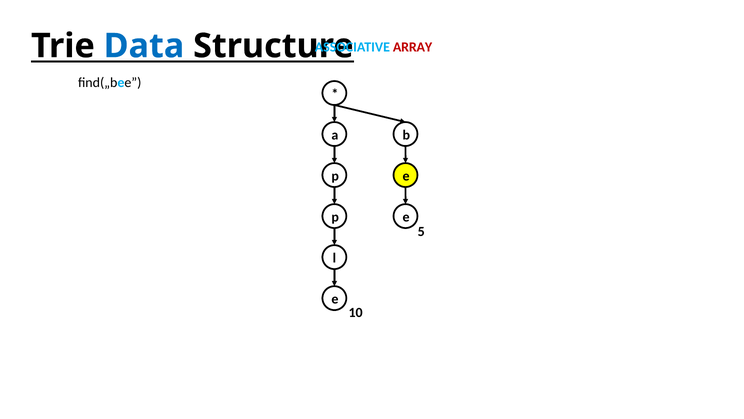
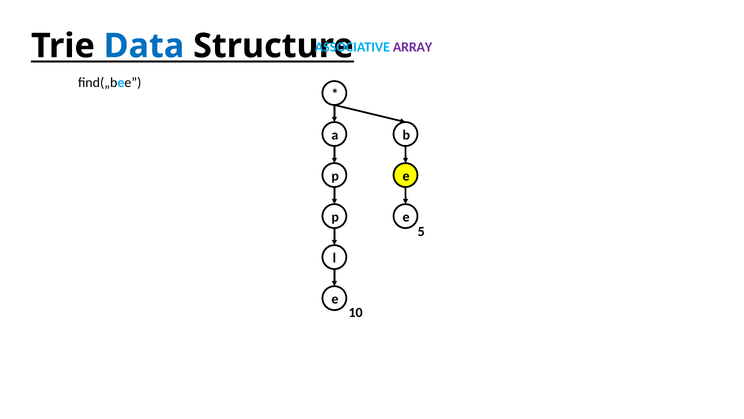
ARRAY colour: red -> purple (413, 47)
